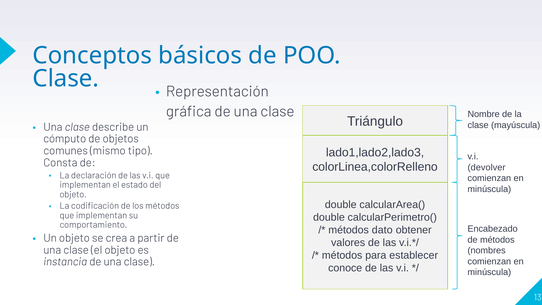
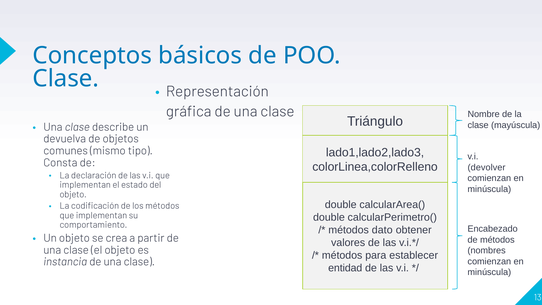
cómputo: cómputo -> devuelva (65, 139)
conoce: conoce -> entidad (345, 268)
